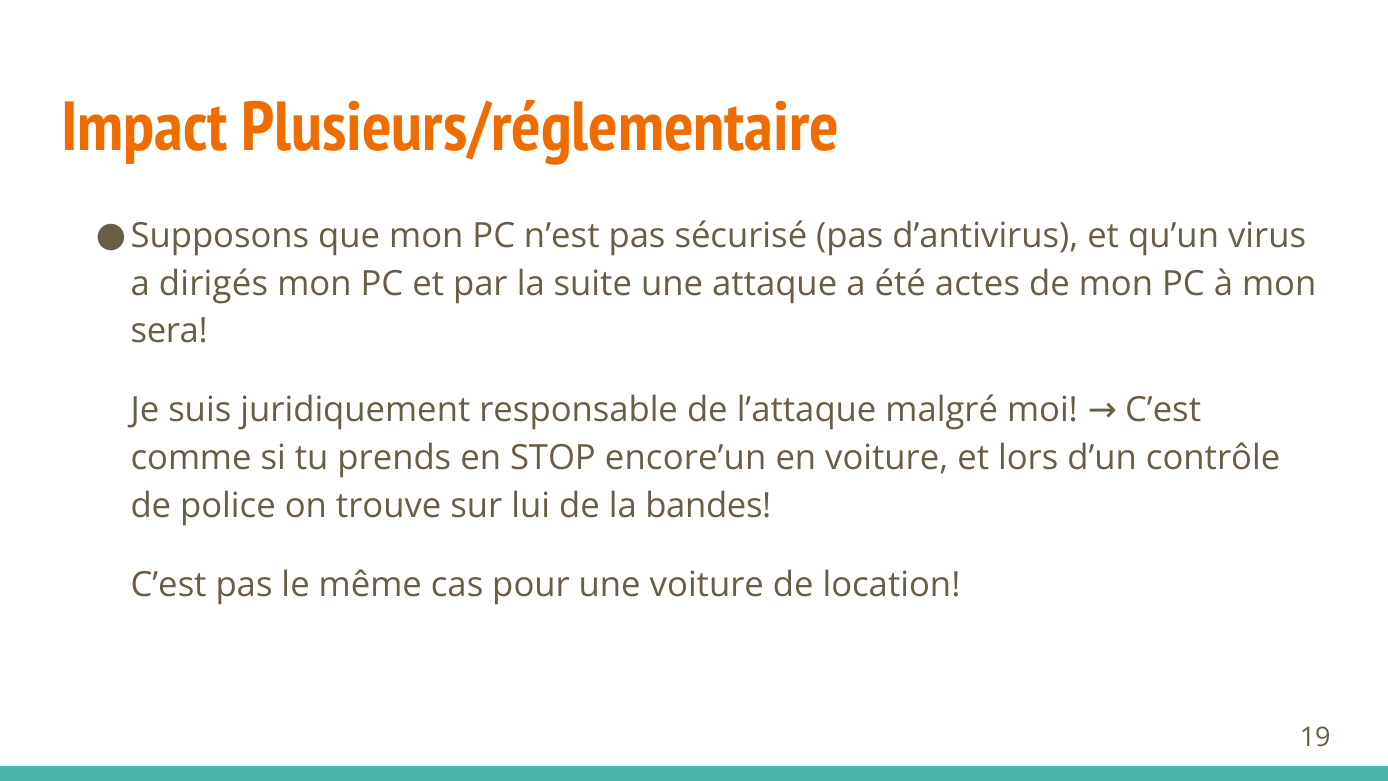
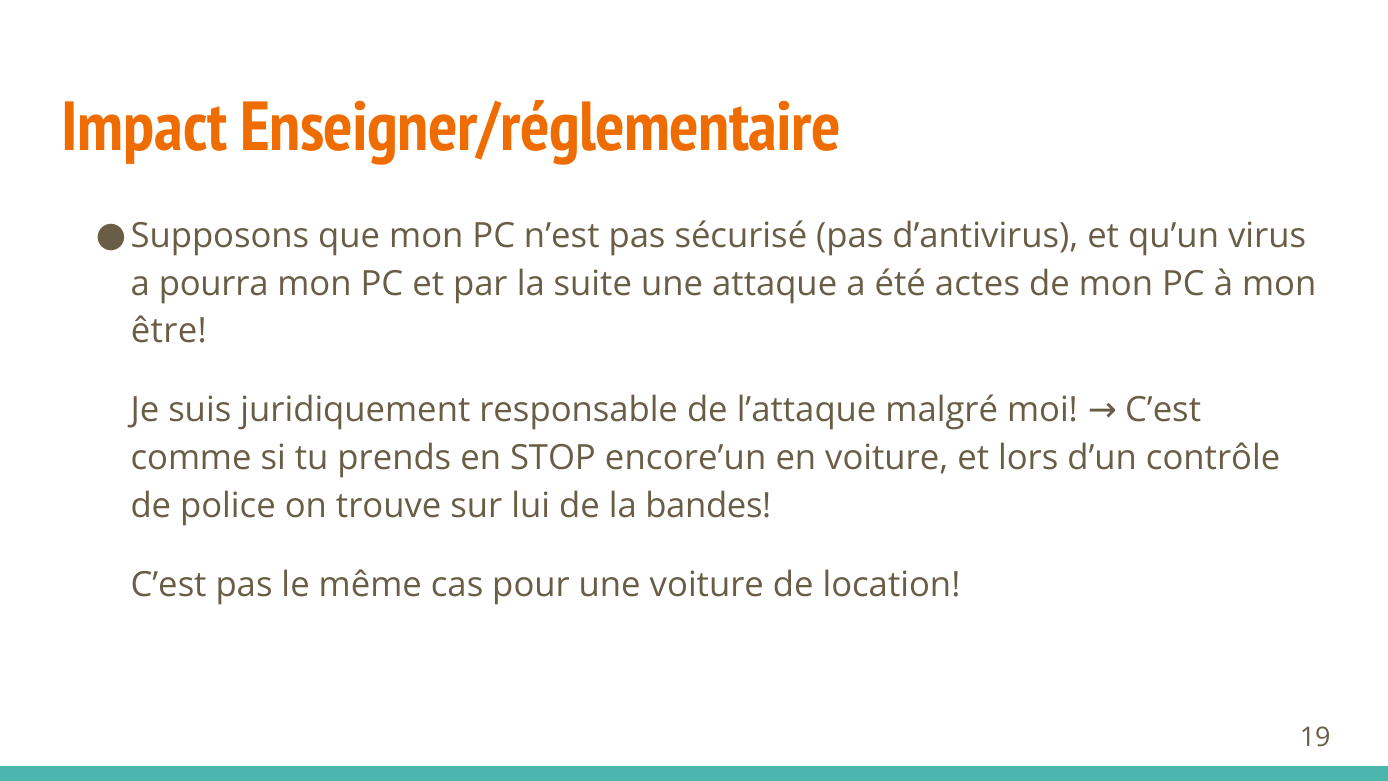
Plusieurs/réglementaire: Plusieurs/réglementaire -> Enseigner/réglementaire (541, 128)
dirigés: dirigés -> pourra (214, 283)
sera: sera -> être (169, 331)
